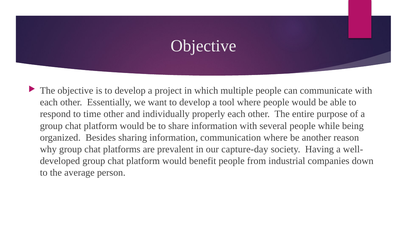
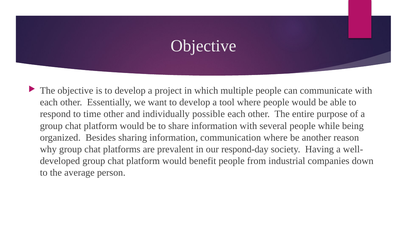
properly: properly -> possible (209, 114)
capture-day: capture-day -> respond-day (245, 149)
